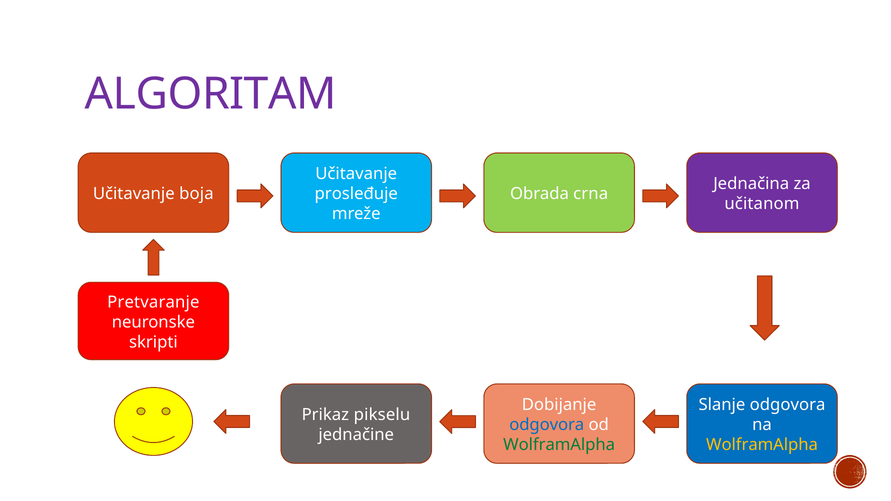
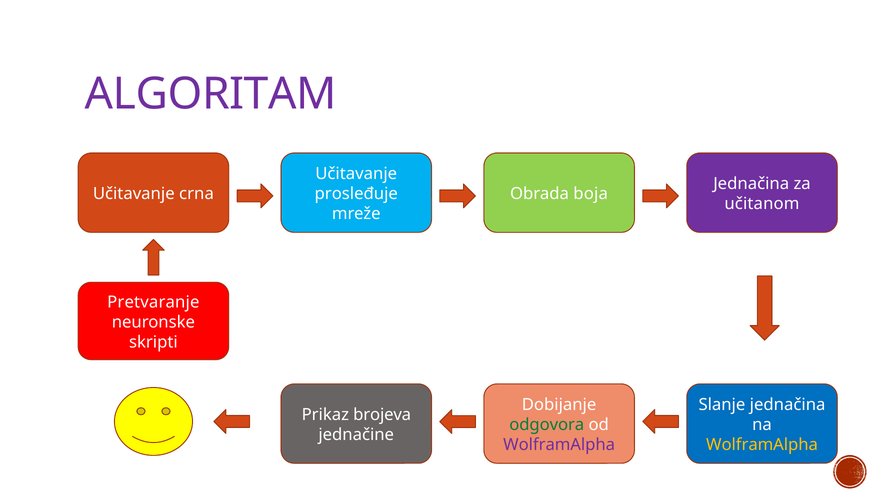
boja: boja -> crna (196, 194)
crna: crna -> boja (591, 194)
Slanje odgovora: odgovora -> jednačina (788, 405)
pikselu: pikselu -> brojeva (382, 415)
odgovora colour: blue -> green (547, 425)
WolframAlpha colour: green -> purple (559, 445)
